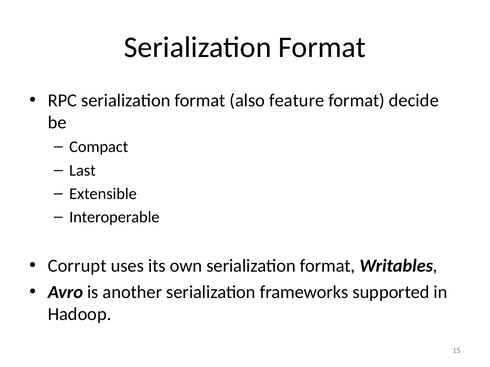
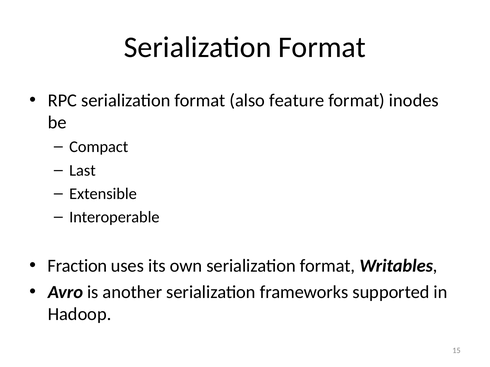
decide: decide -> inodes (414, 101)
Corrupt: Corrupt -> Fraction (77, 266)
